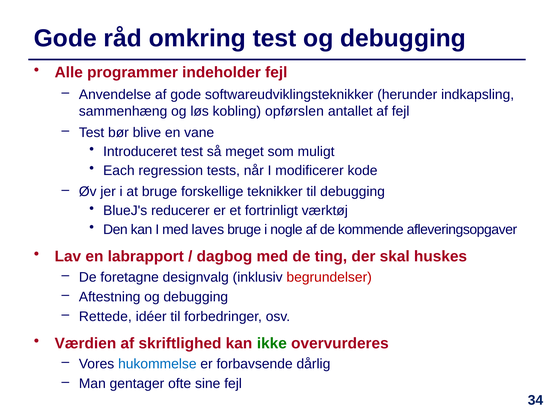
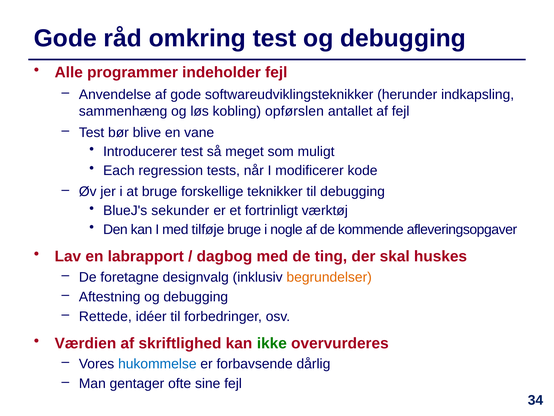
Introduceret: Introduceret -> Introducerer (140, 151)
reducerer: reducerer -> sekunder (180, 210)
laves: laves -> tilføje (208, 229)
begrundelser colour: red -> orange (329, 277)
